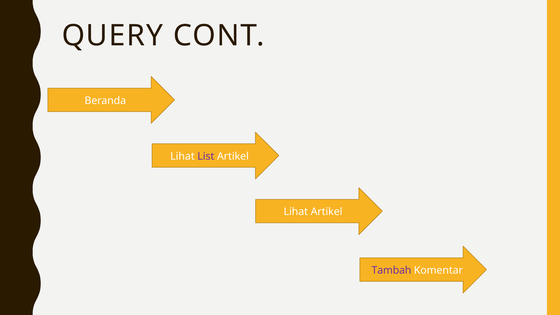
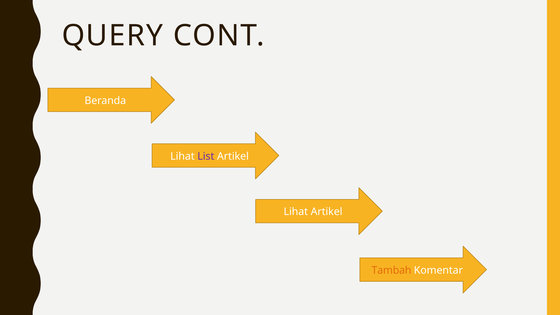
Tambah colour: purple -> orange (391, 270)
